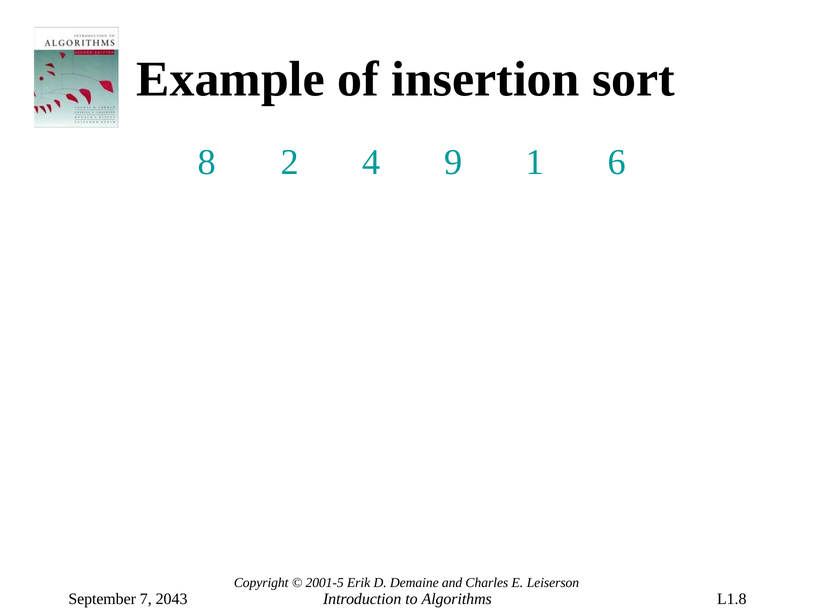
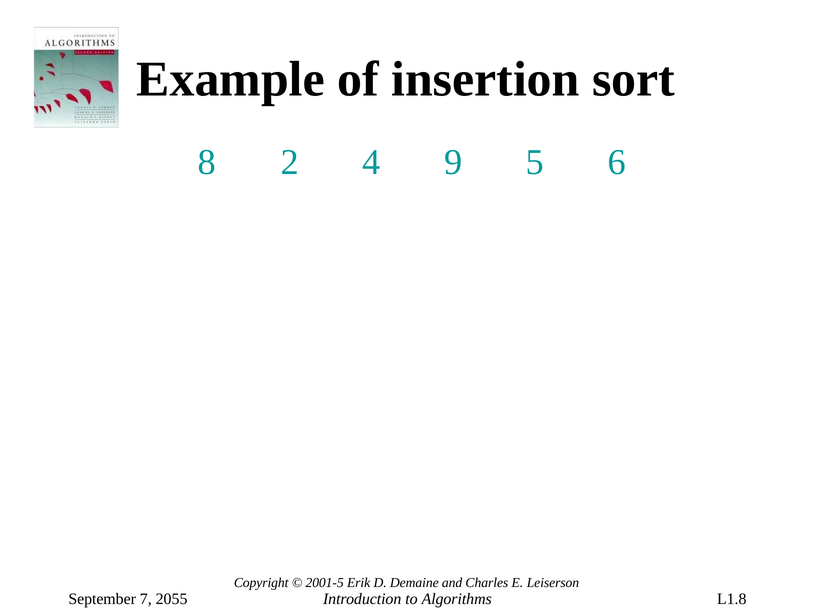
1: 1 -> 5 (535, 162)
2043: 2043 -> 2055 (172, 599)
